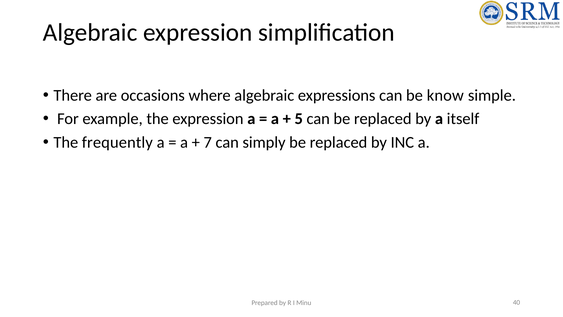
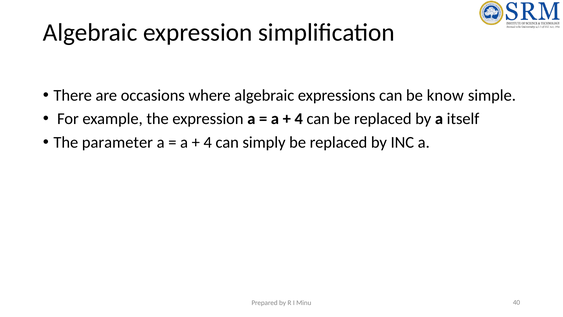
5: 5 -> 4 (299, 119)
frequently: frequently -> parameter (117, 142)
7: 7 -> 4 (208, 142)
